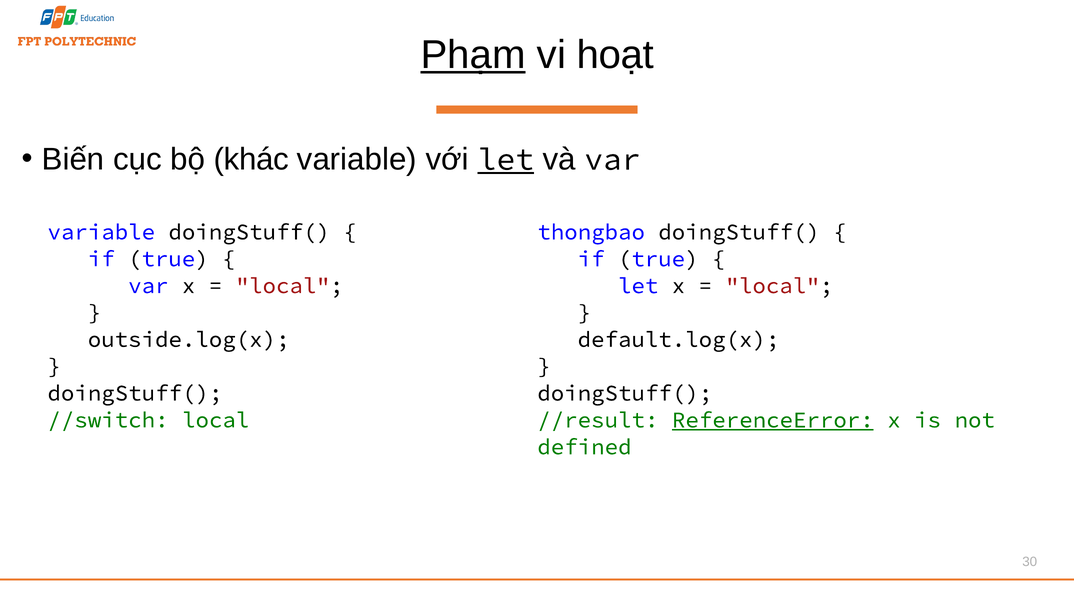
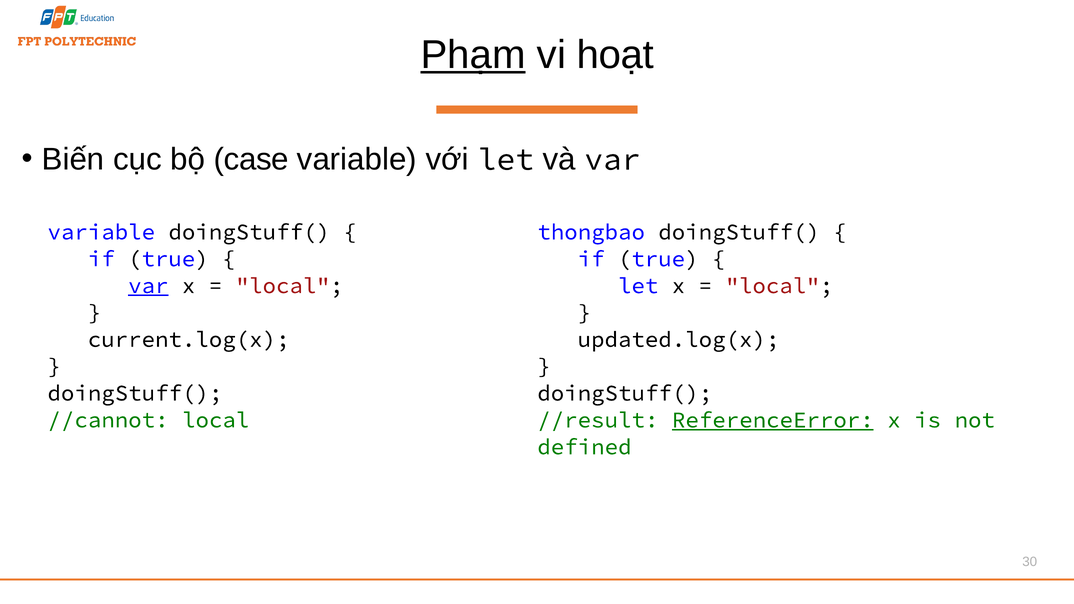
khác: khác -> case (251, 159)
let underline: present -> none (506, 159)
var underline: none -> present (148, 286)
outside.log(x: outside.log(x -> current.log(x (189, 339)
default.log(x: default.log(x -> updated.log(x (679, 340)
//switch: //switch -> //cannot (108, 420)
